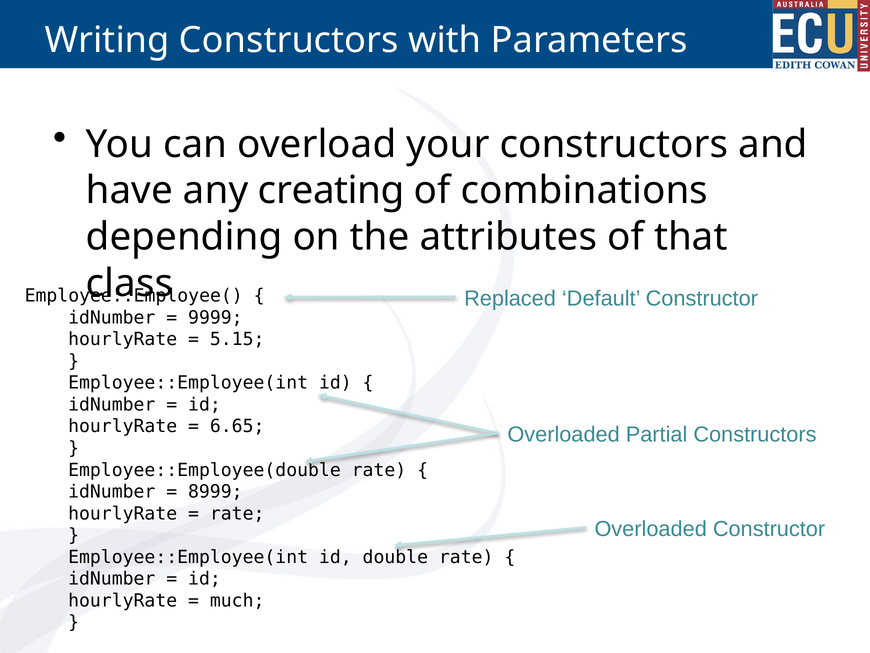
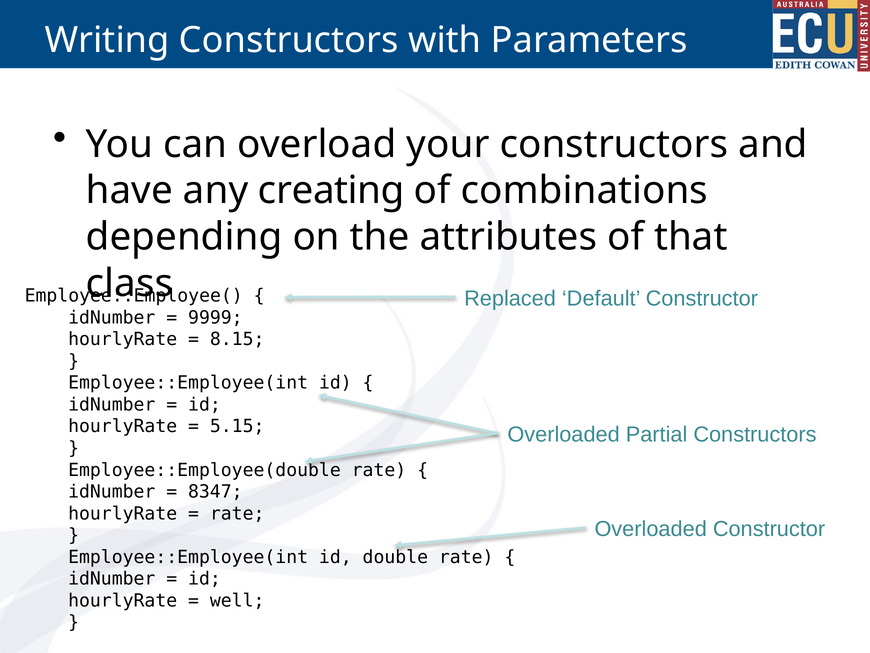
5.15: 5.15 -> 8.15 (237, 339)
6.65: 6.65 -> 5.15 (237, 426)
8999: 8999 -> 8347 (215, 491)
much: much -> well (237, 600)
